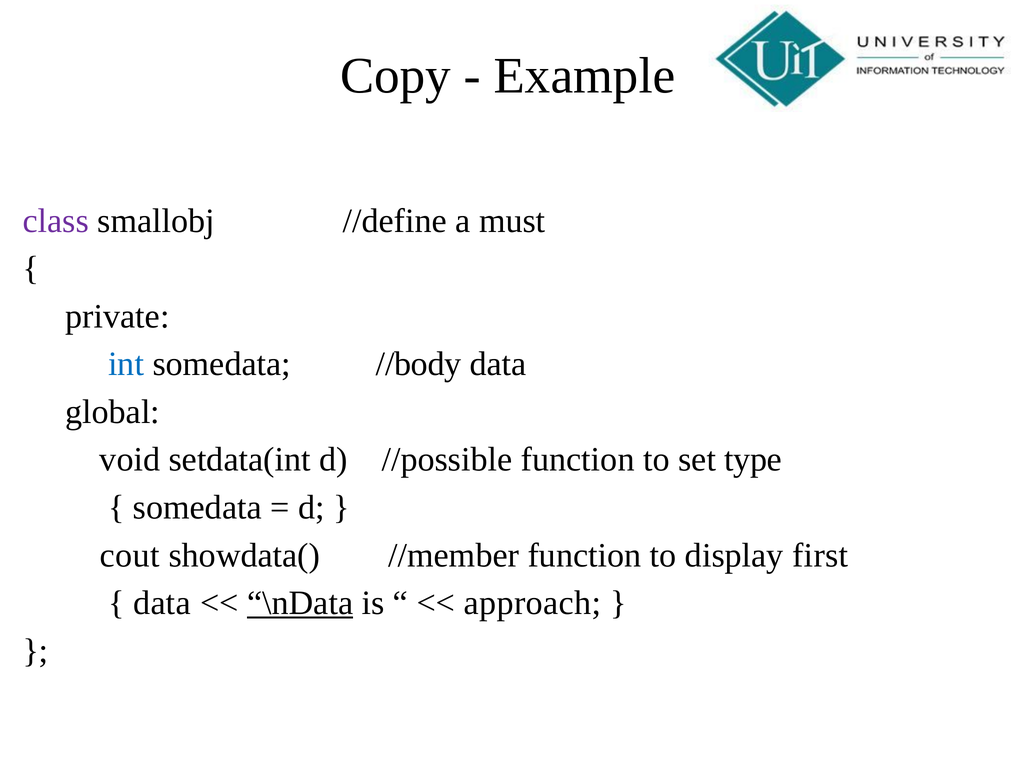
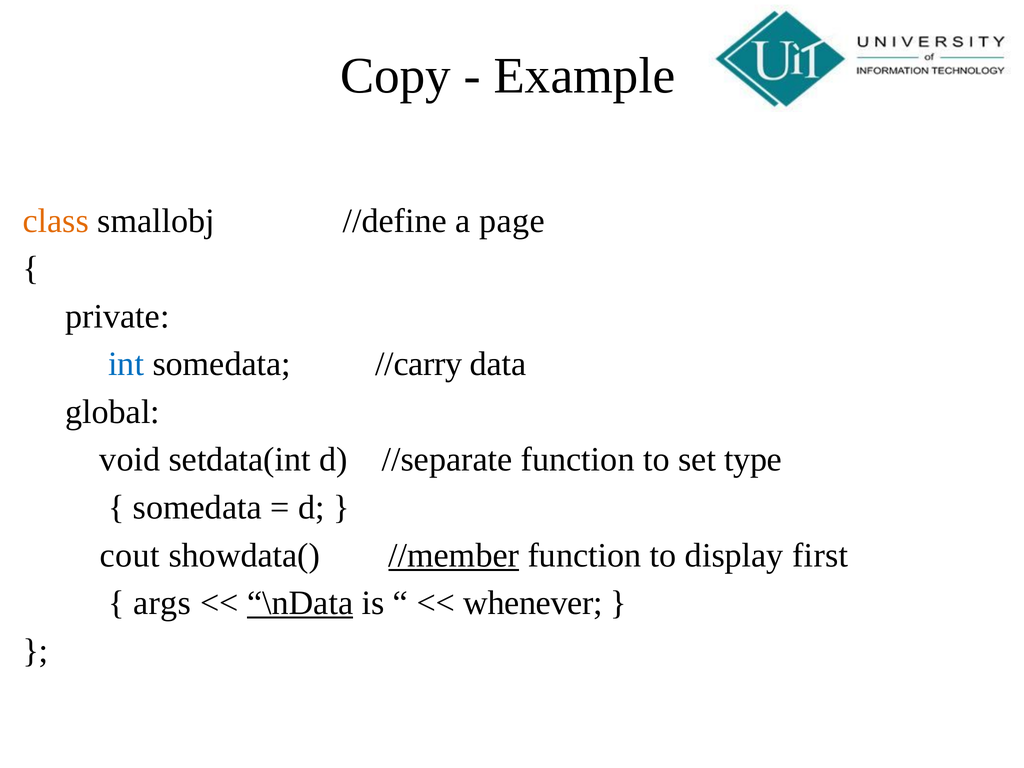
class colour: purple -> orange (56, 221)
must: must -> page (512, 221)
//body: //body -> //carry (419, 364)
//possible: //possible -> //separate (447, 460)
//member underline: none -> present (454, 555)
data: data -> args (162, 603)
approach: approach -> whenever (533, 603)
